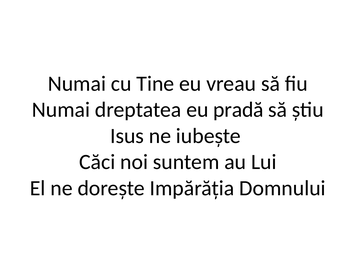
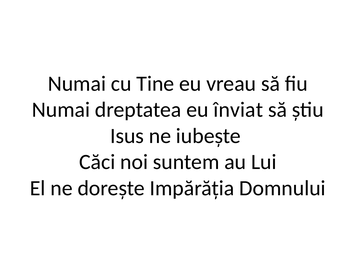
pradă: pradă -> înviat (238, 110)
